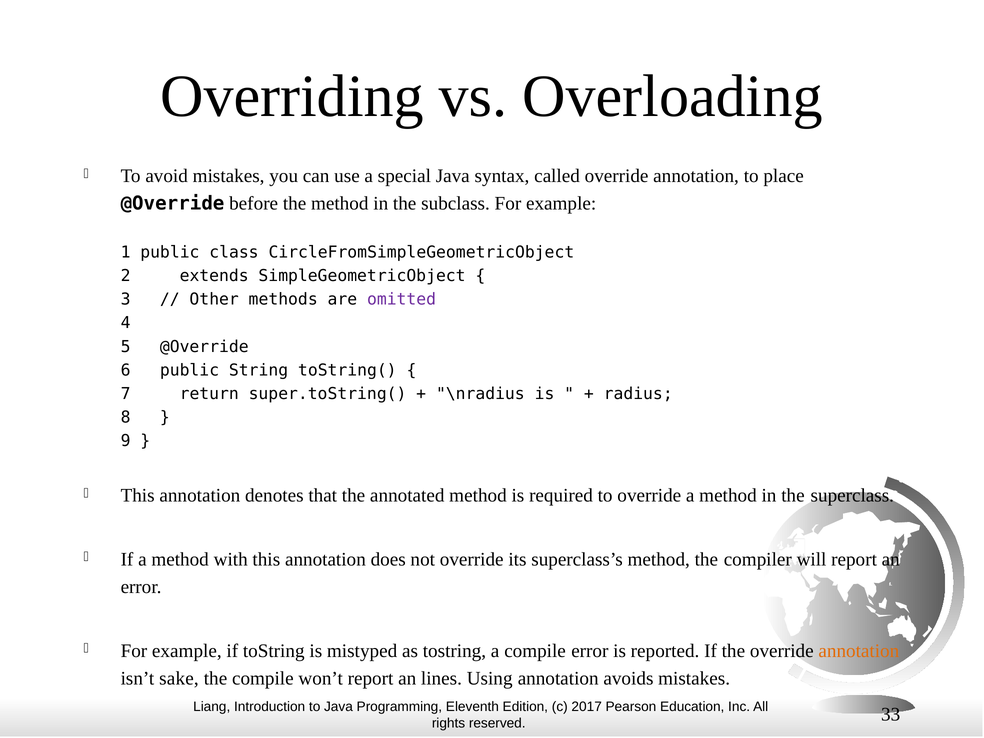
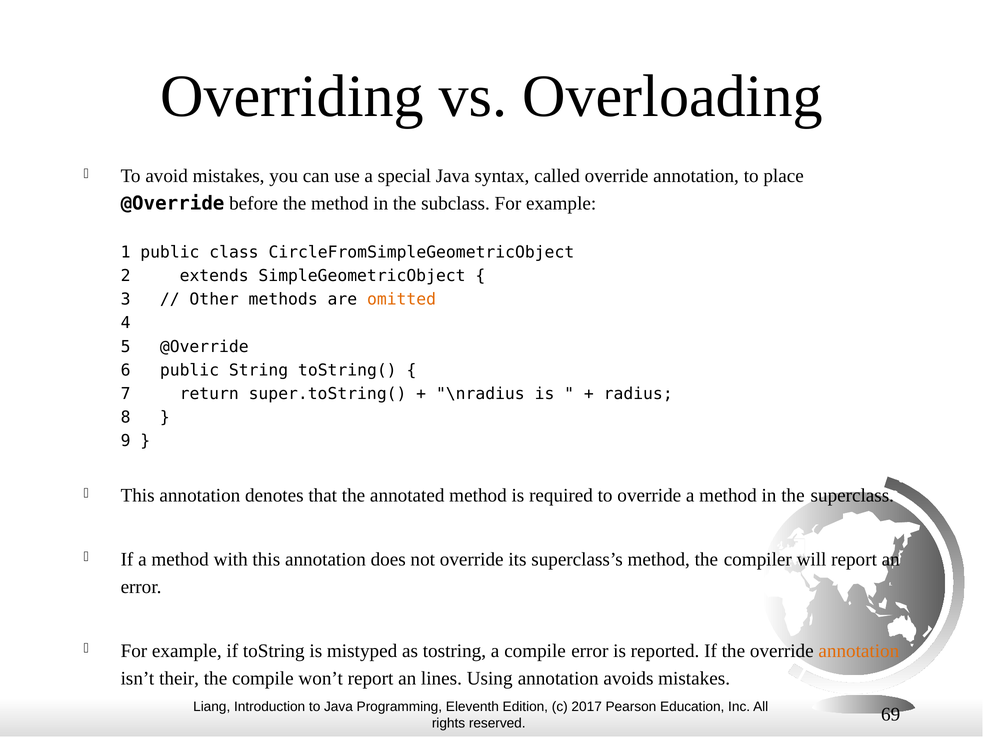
omitted colour: purple -> orange (402, 299)
sake: sake -> their (179, 678)
33: 33 -> 69 (891, 715)
